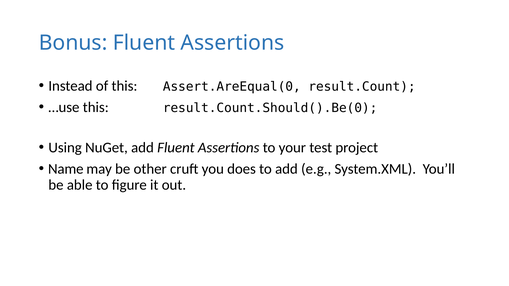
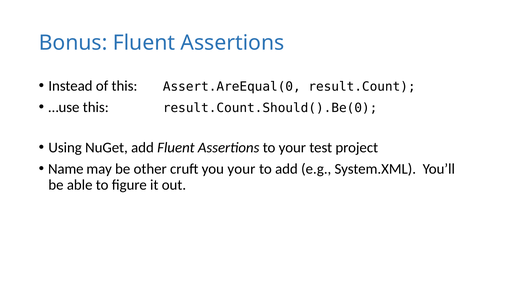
you does: does -> your (241, 169)
